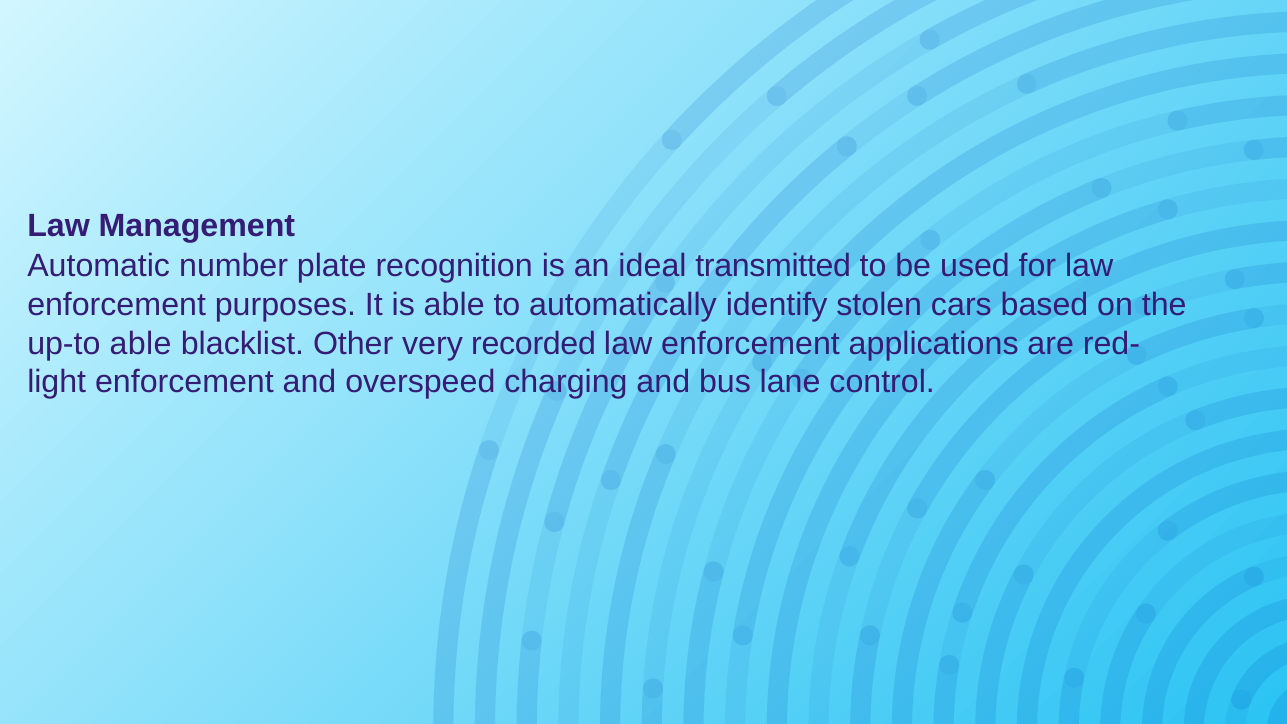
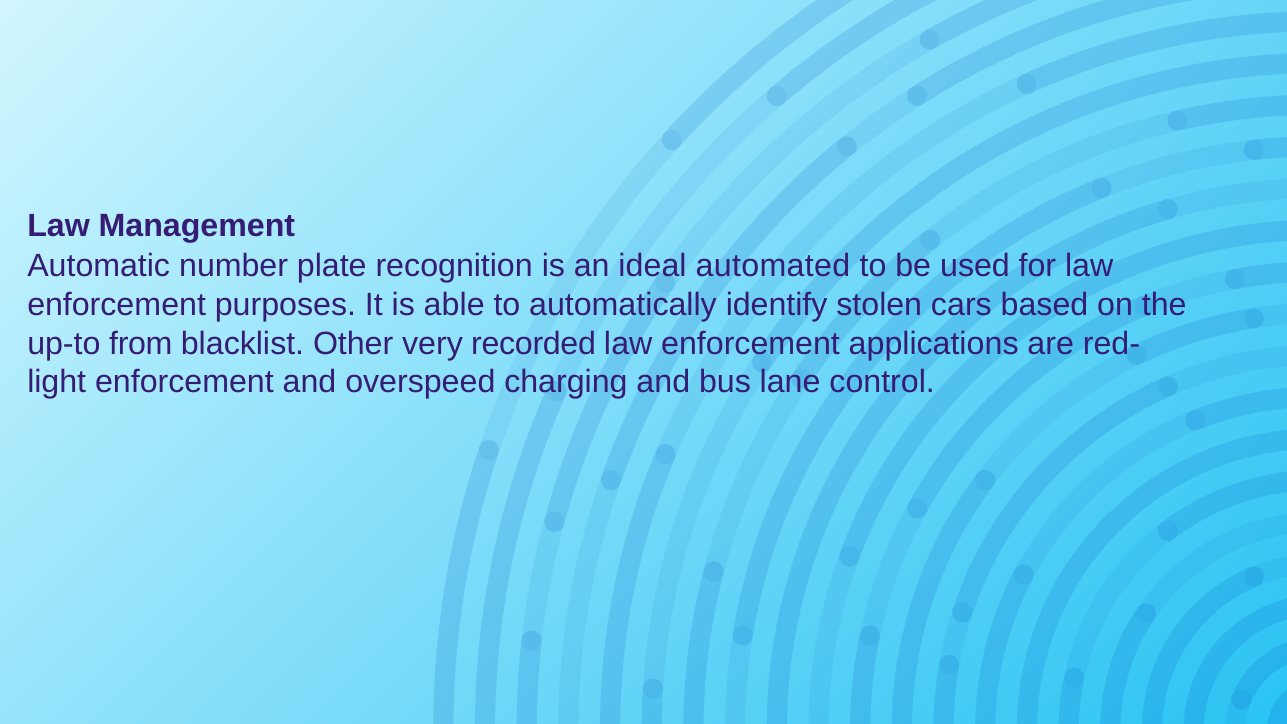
transmitted: transmitted -> automated (773, 266)
up-to able: able -> from (141, 343)
